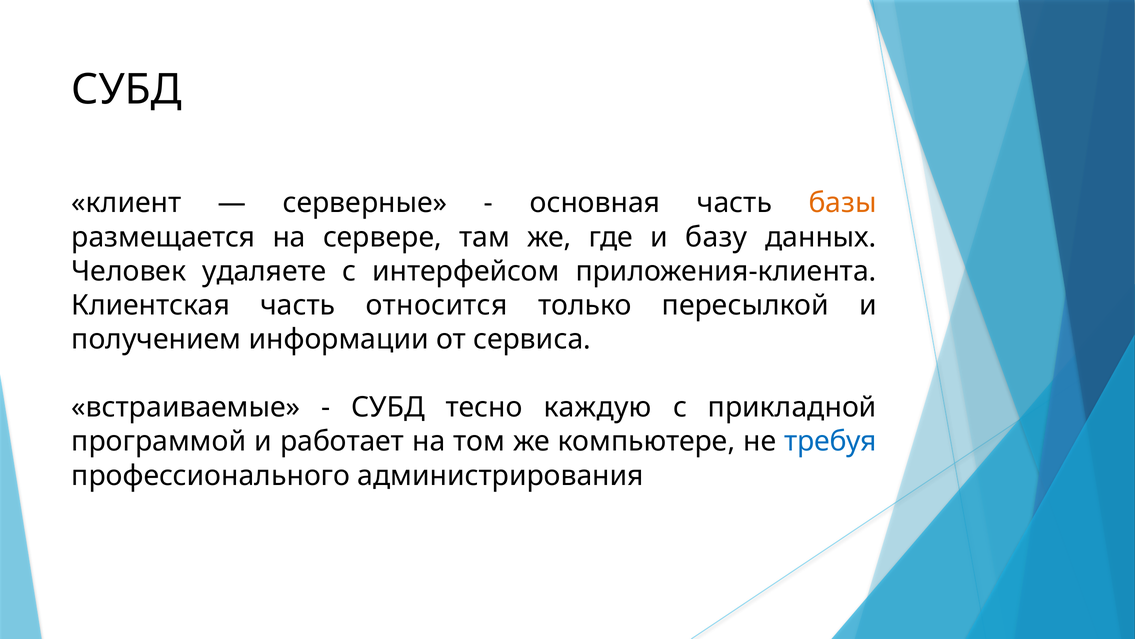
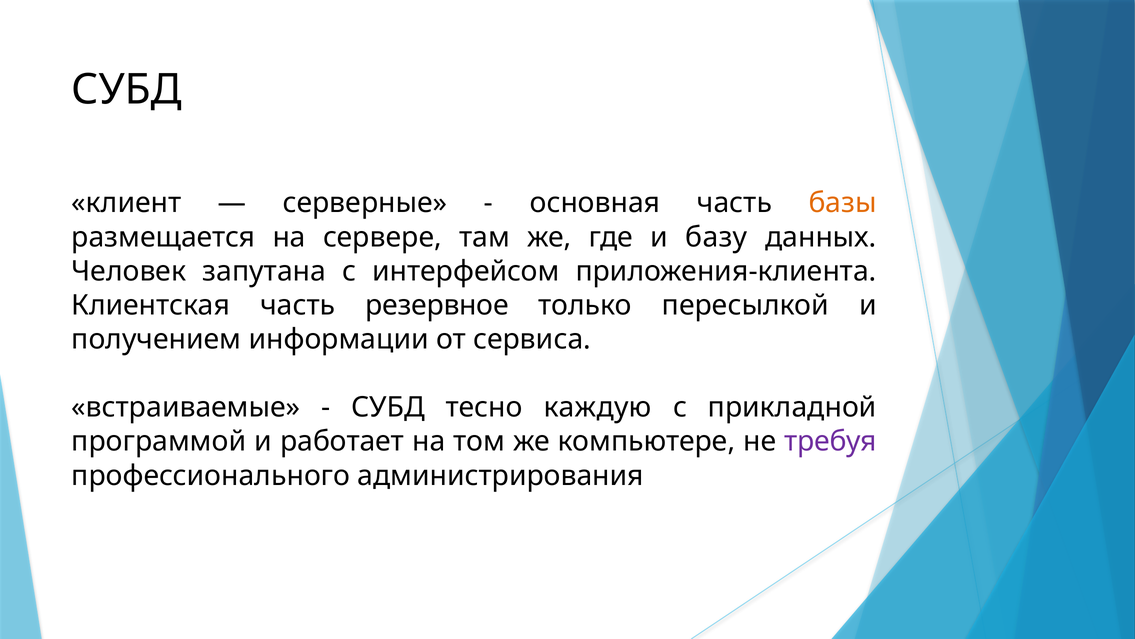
удаляете: удаляете -> запутана (264, 271)
относится: относится -> резервное (437, 305)
требуя colour: blue -> purple (831, 441)
